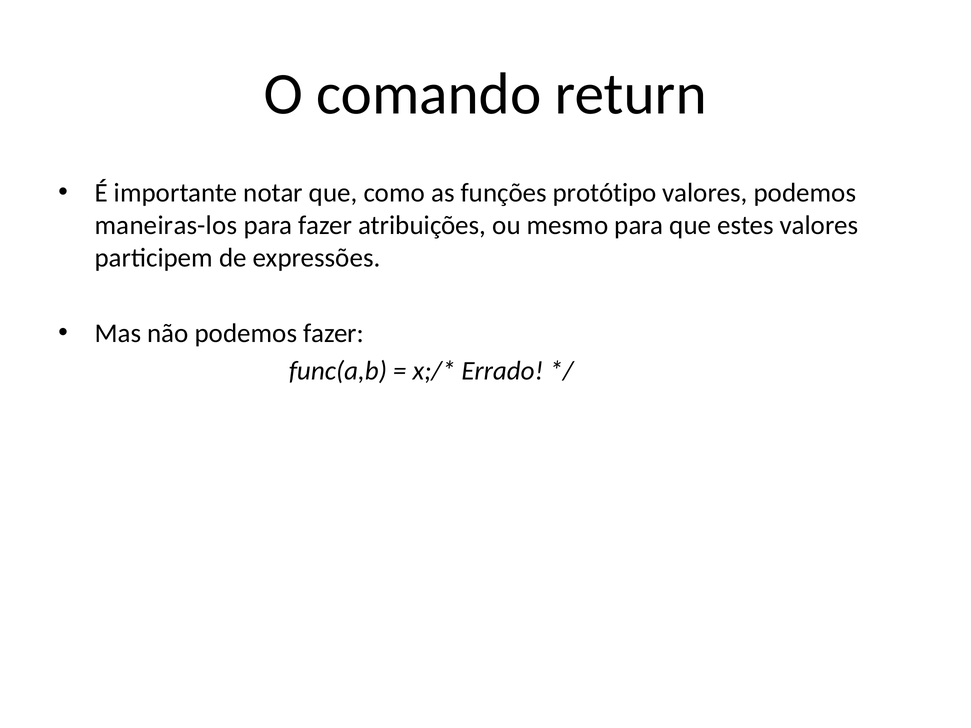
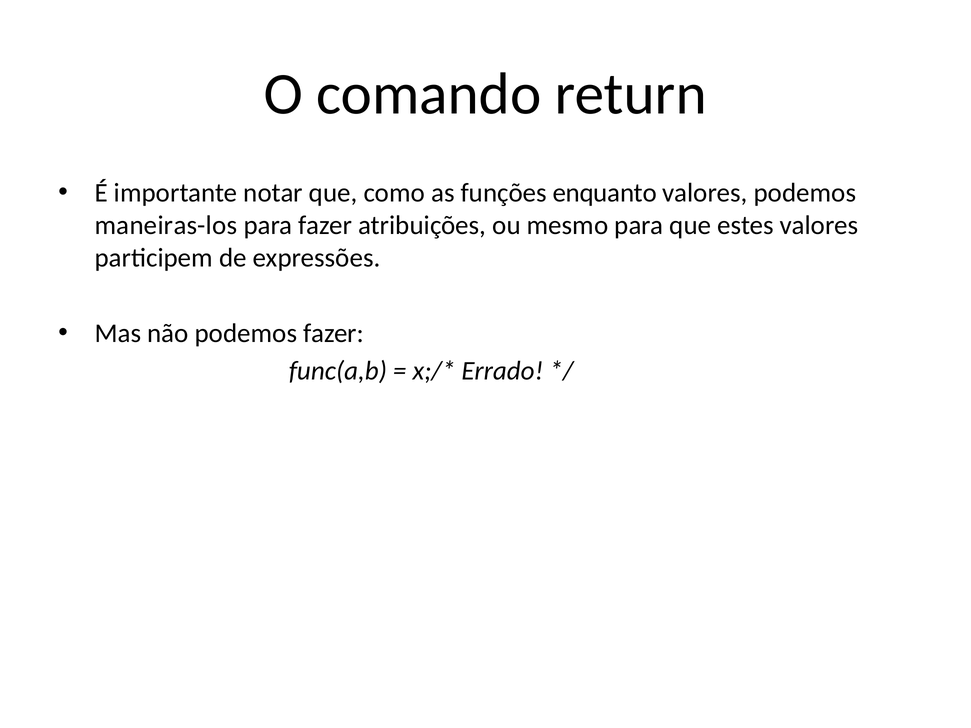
protótipo: protótipo -> enquanto (605, 193)
